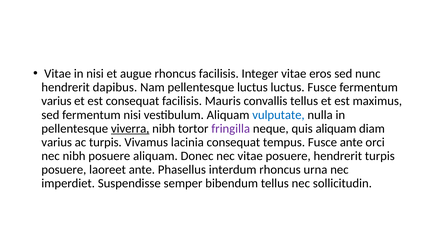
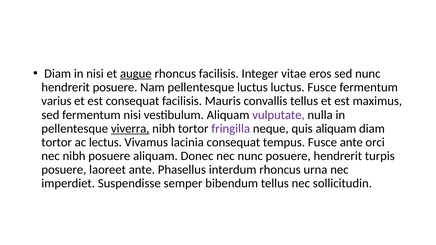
Vitae: Vitae -> Diam (58, 74)
augue underline: none -> present (136, 74)
hendrerit dapibus: dapibus -> posuere (115, 87)
vulputate colour: blue -> purple (278, 115)
varius: varius -> tortor (57, 142)
ac turpis: turpis -> lectus (105, 142)
nec vitae: vitae -> nunc (250, 156)
